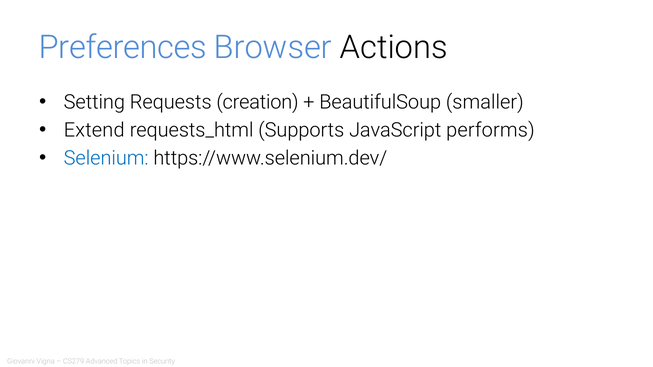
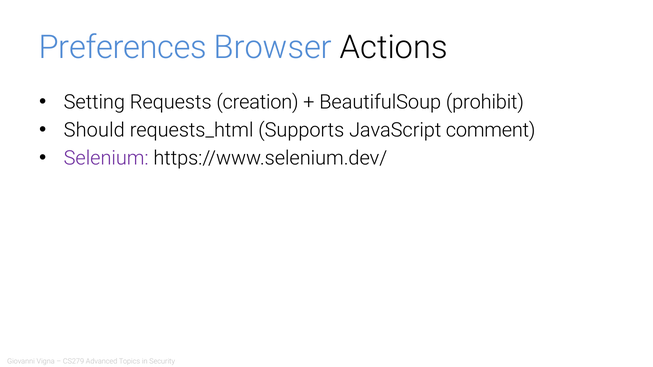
smaller: smaller -> prohibit (485, 102)
Extend: Extend -> Should (94, 130)
performs: performs -> comment (491, 130)
Selenium colour: blue -> purple (106, 158)
